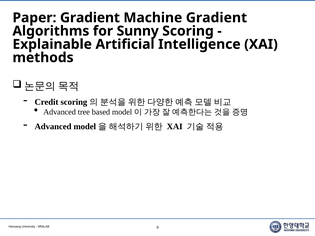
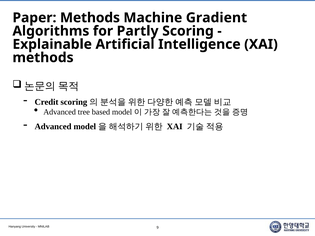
Paper Gradient: Gradient -> Methods (90, 18)
Sunny: Sunny -> Partly (138, 31)
